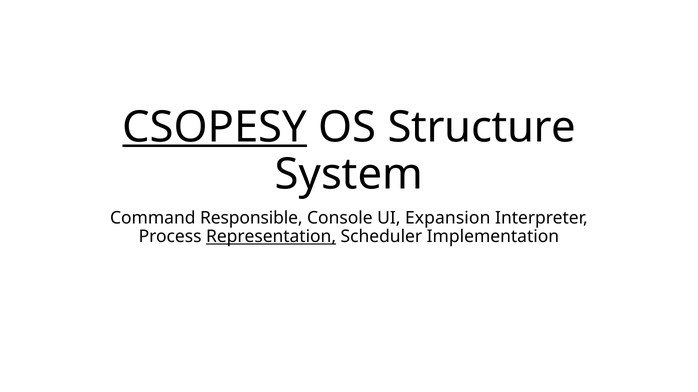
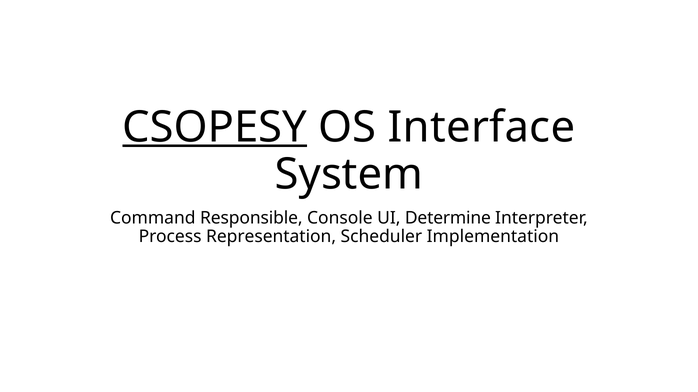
Structure: Structure -> Interface (482, 127)
Expansion: Expansion -> Determine (448, 218)
Representation underline: present -> none (271, 237)
